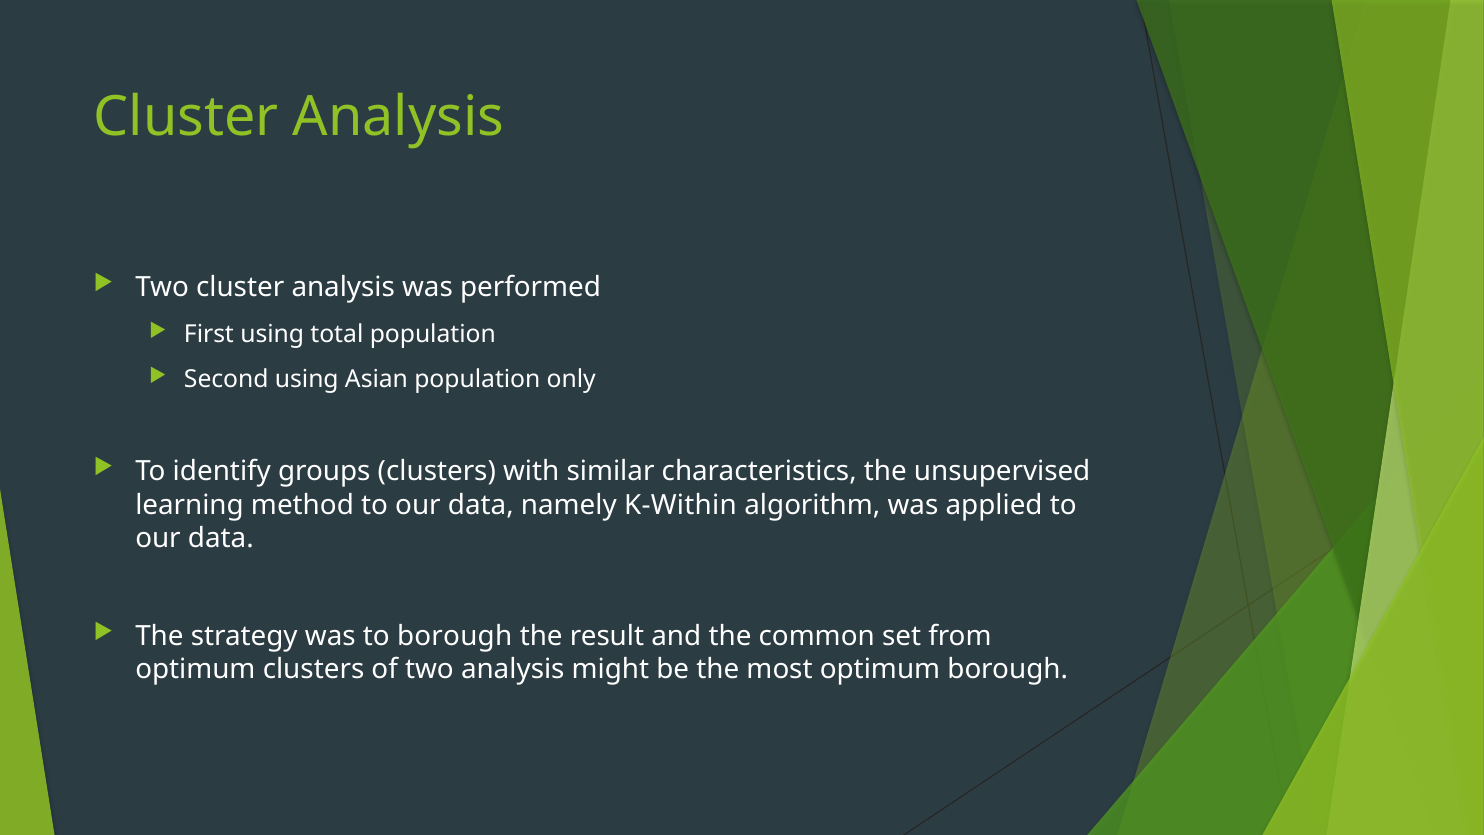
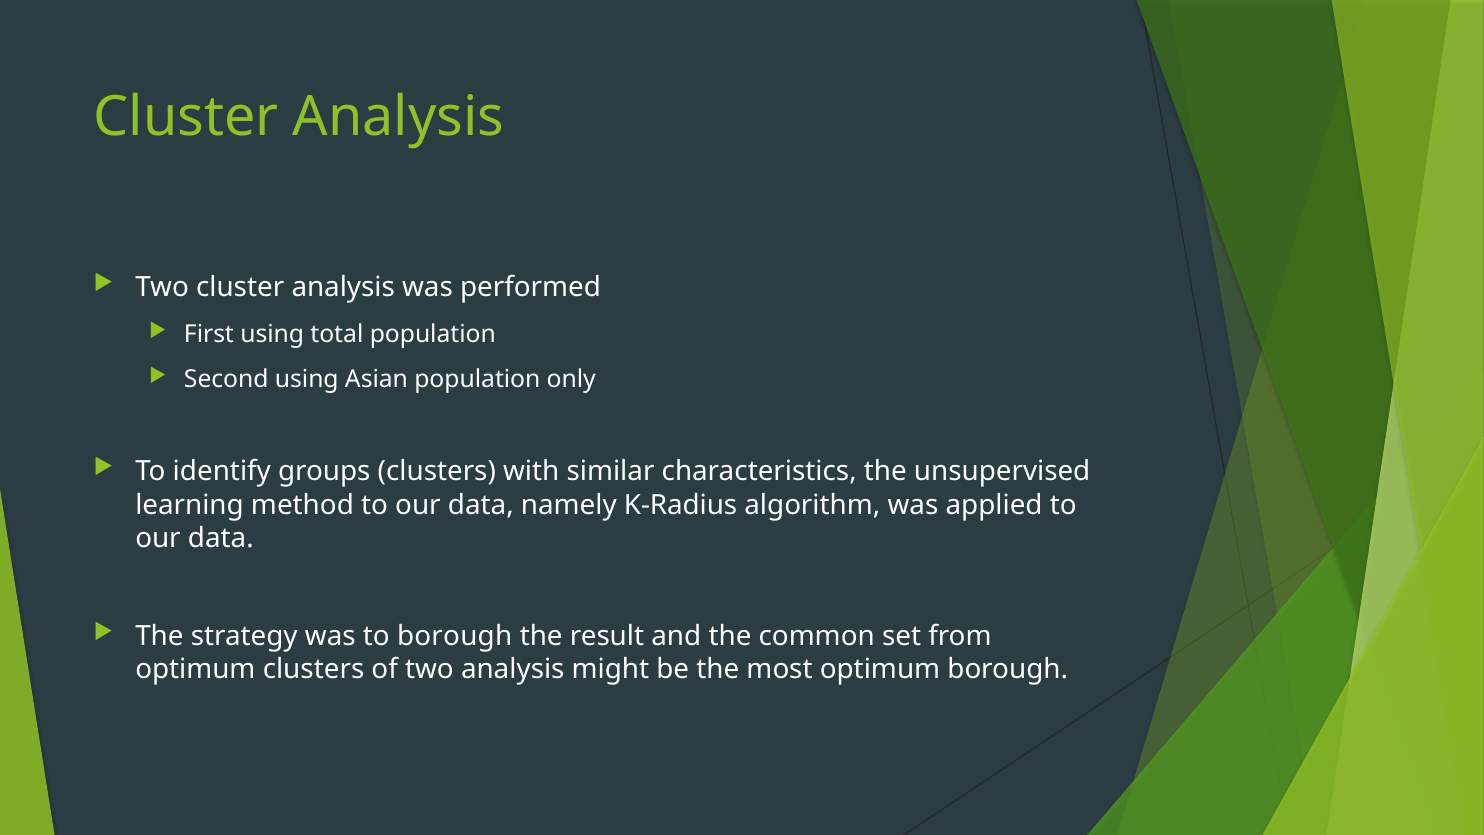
K-Within: K-Within -> K-Radius (681, 505)
